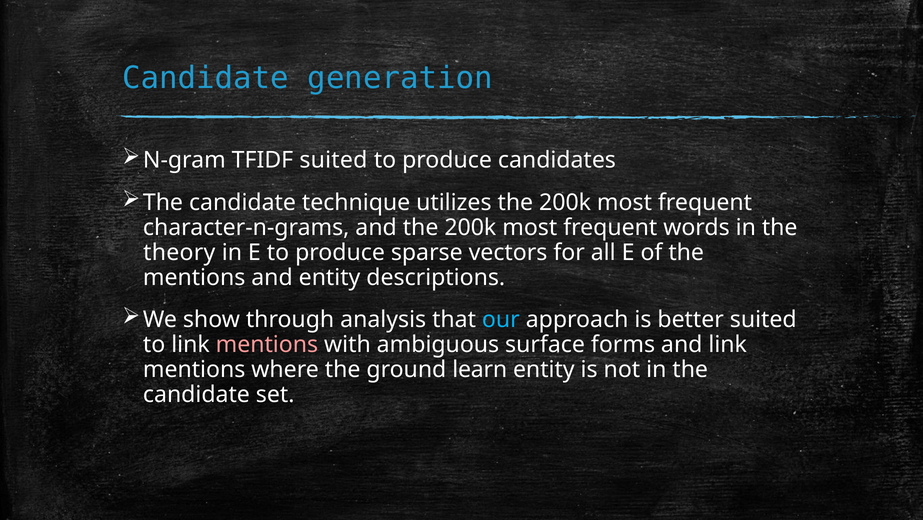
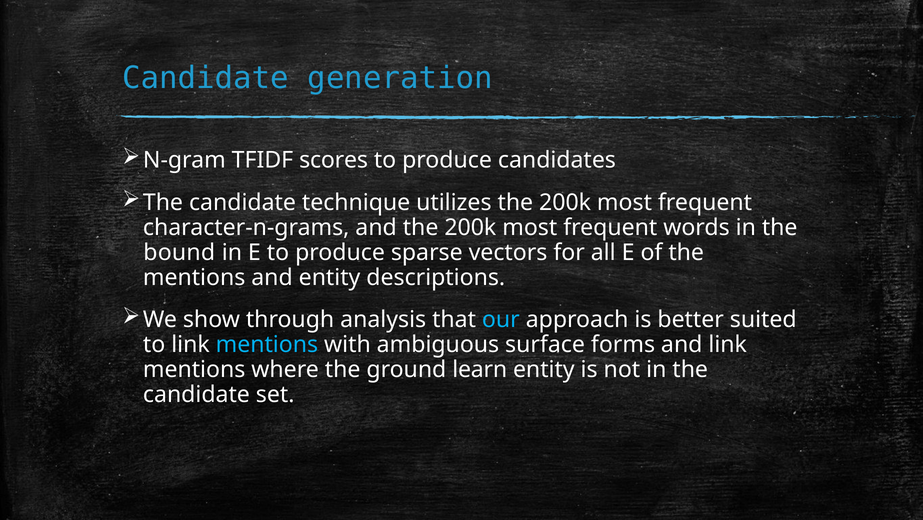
TFIDF suited: suited -> scores (334, 160)
theory: theory -> bound (179, 252)
mentions colour: pink -> light blue (267, 344)
